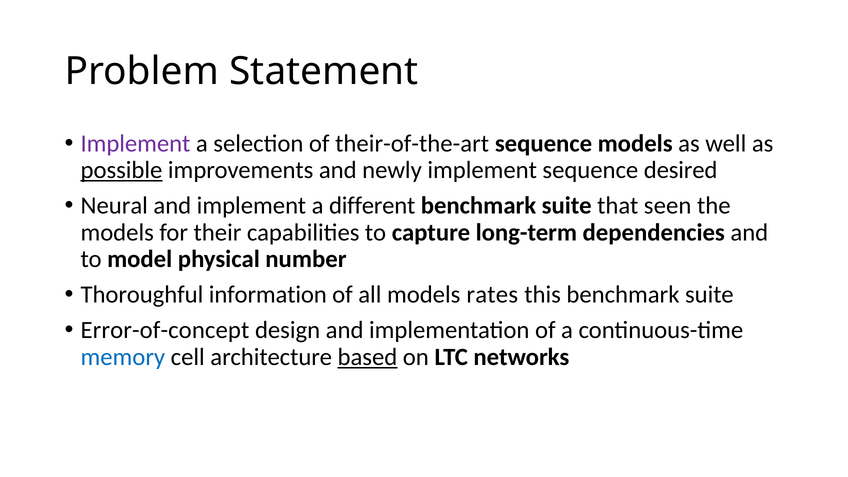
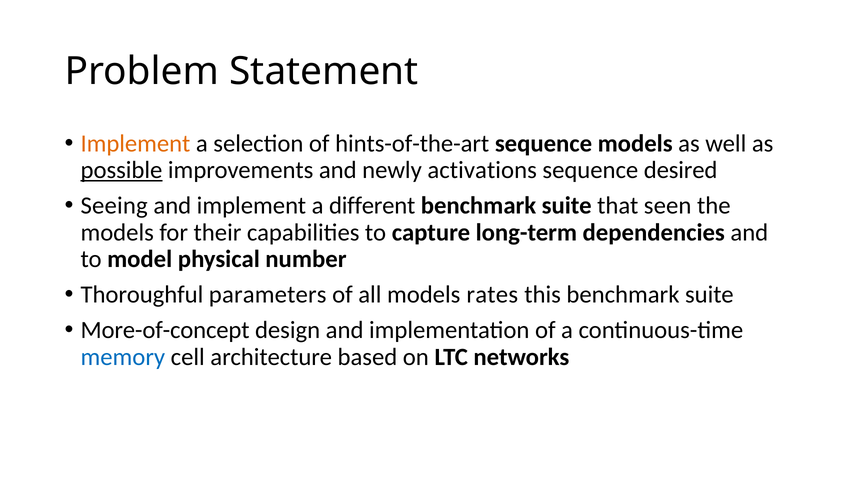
Implement colour: purple -> orange (135, 143)
their-of-the-art: their-of-the-art -> hints-of-the-art (412, 143)
newly implement: implement -> activations (482, 170)
Neural: Neural -> Seeing (114, 206)
information: information -> parameters (268, 295)
Error-of-concept: Error-of-concept -> More-of-concept (165, 330)
based underline: present -> none (367, 357)
